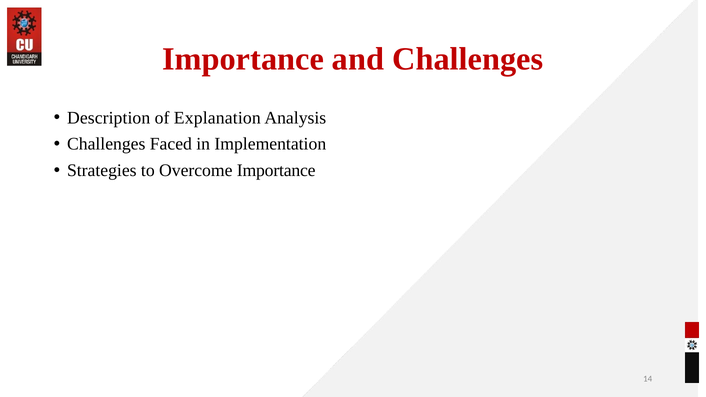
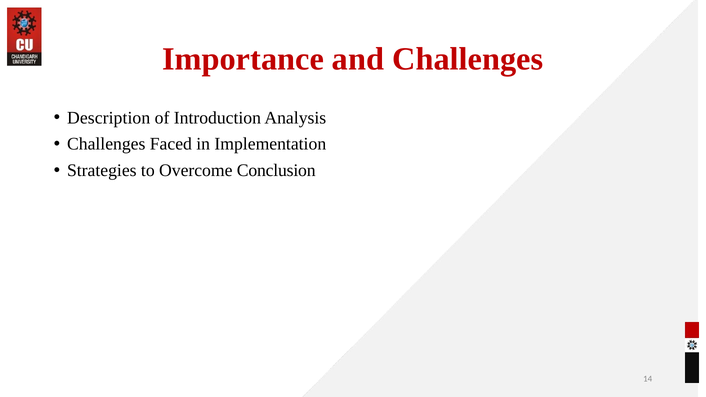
Explanation: Explanation -> Introduction (217, 118)
Overcome Importance: Importance -> Conclusion (276, 171)
